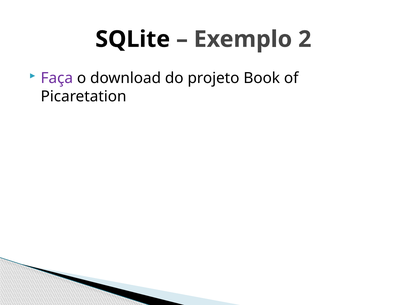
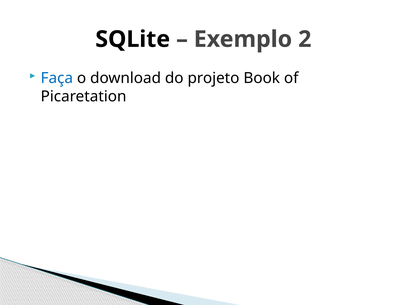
Faça colour: purple -> blue (57, 78)
